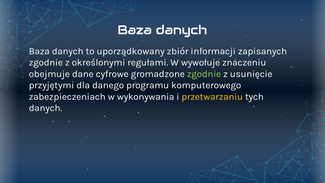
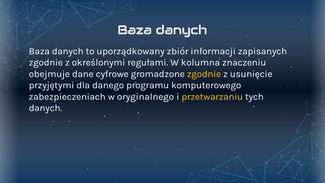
wywołuje: wywołuje -> kolumna (201, 63)
zgodnie colour: light green -> yellow (204, 74)
wykonywania: wykonywania -> oryginalnego (146, 97)
